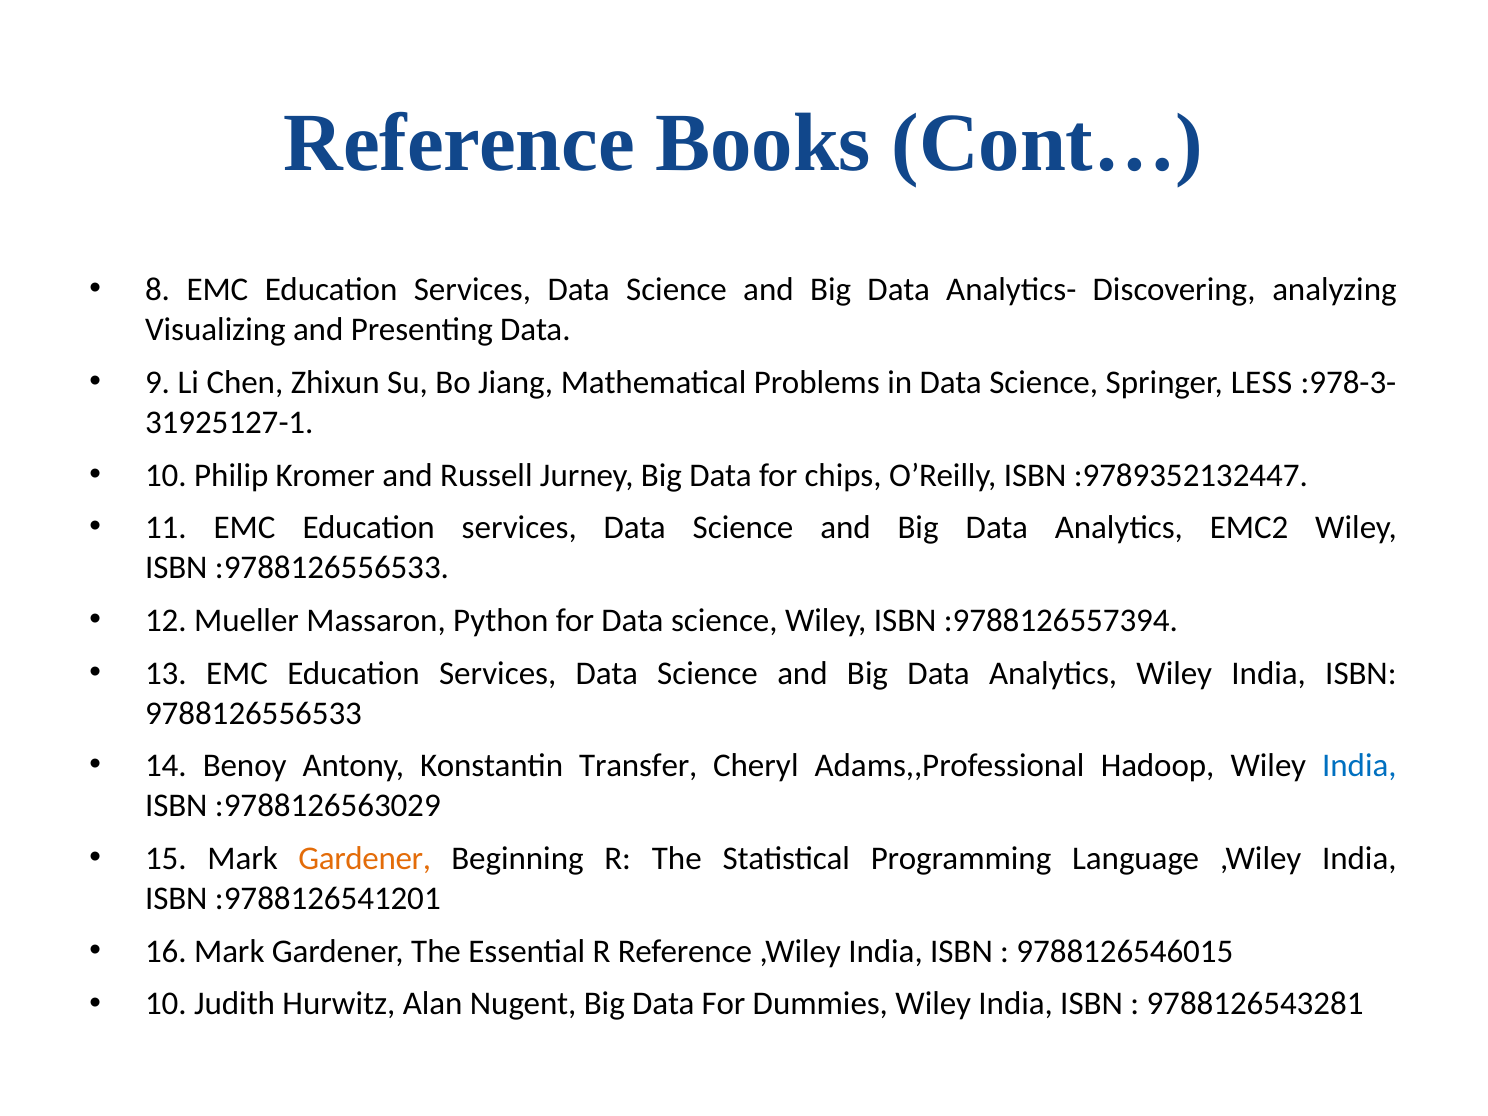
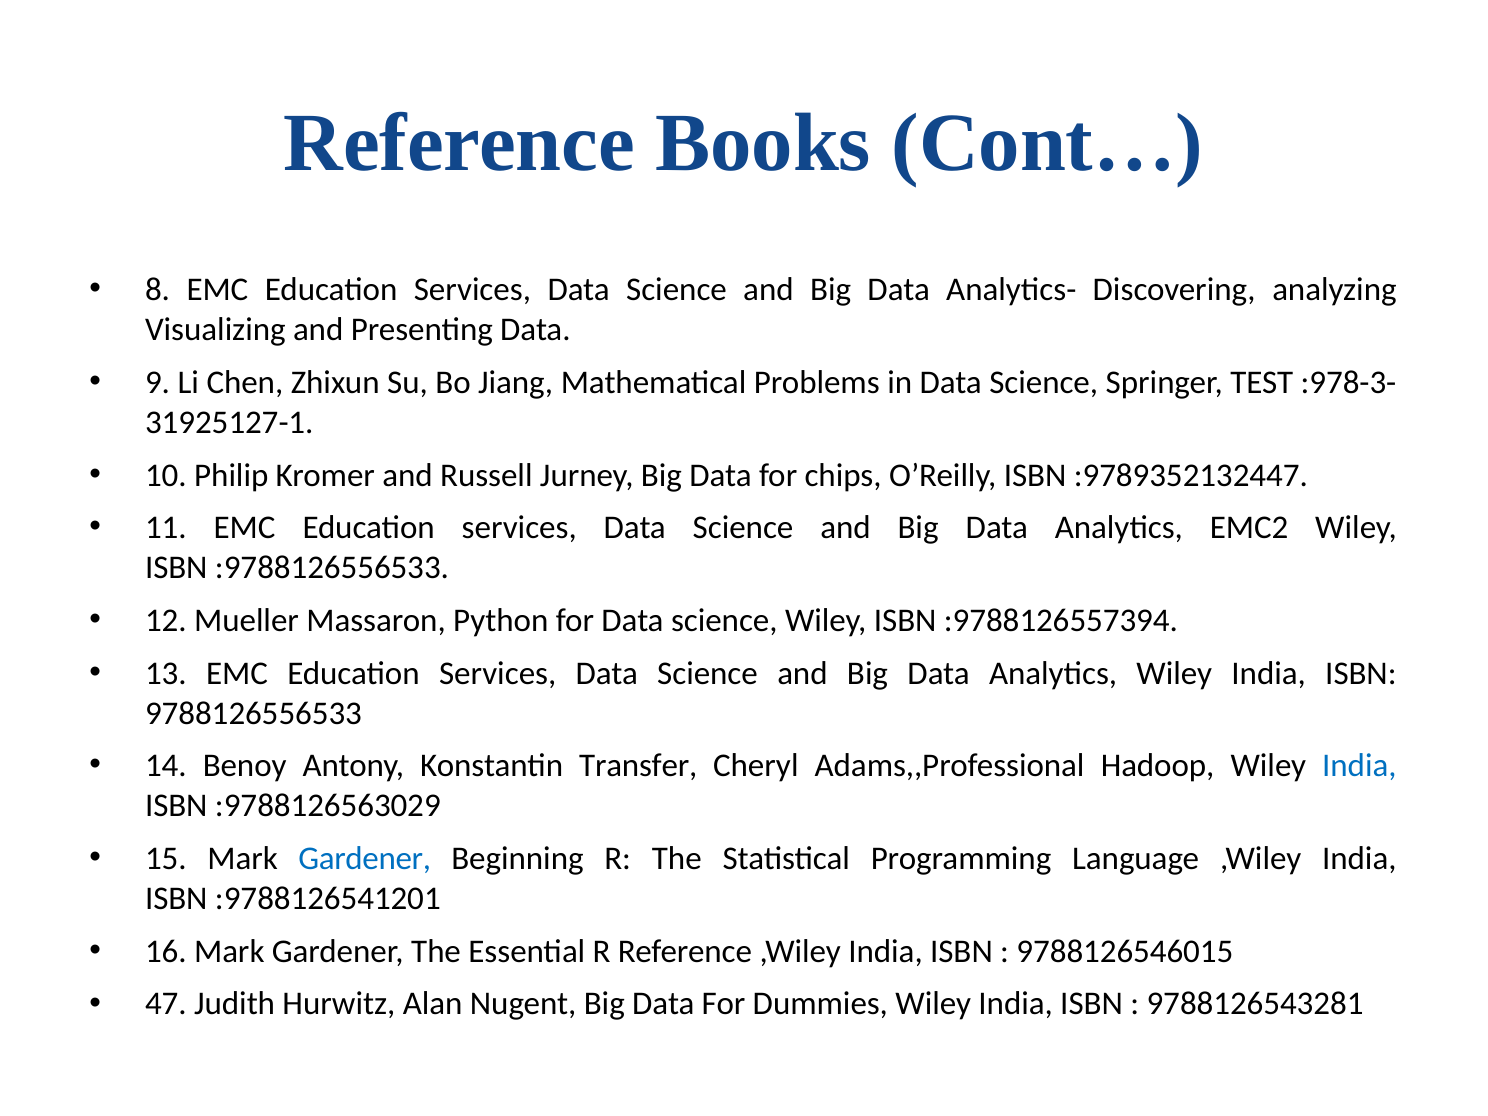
LESS: LESS -> TEST (1262, 383)
Gardener colour: orange -> blue (365, 859)
10: 10 -> 47 (166, 1004)
